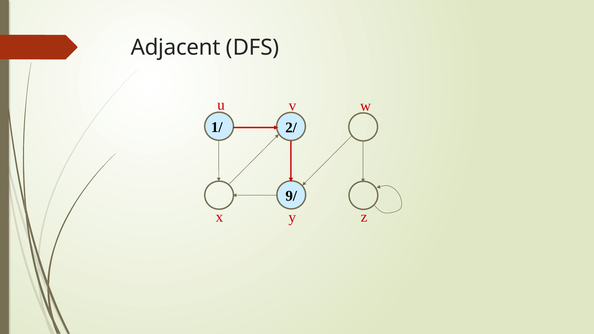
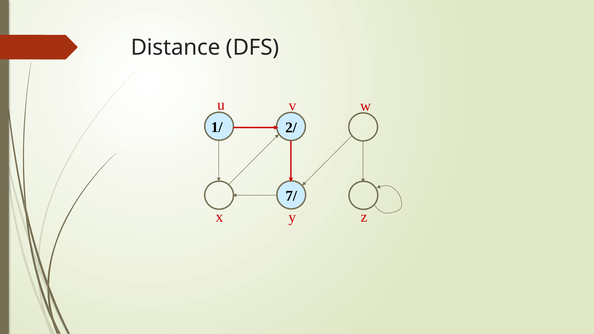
Adjacent: Adjacent -> Distance (176, 48)
9/: 9/ -> 7/ (291, 196)
